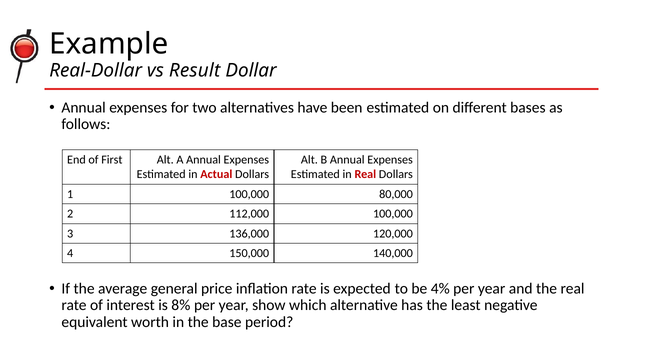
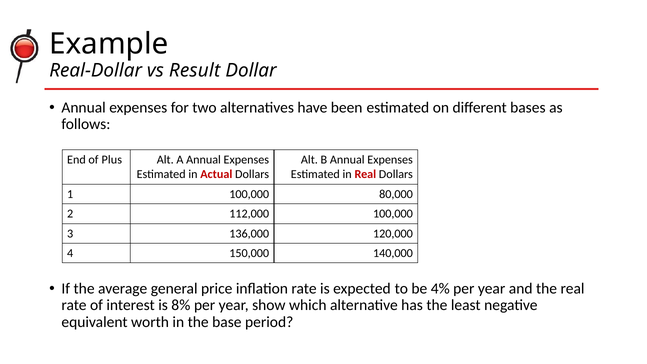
First: First -> Plus (112, 160)
